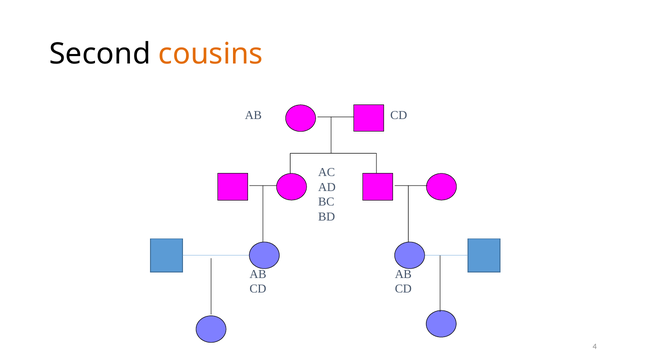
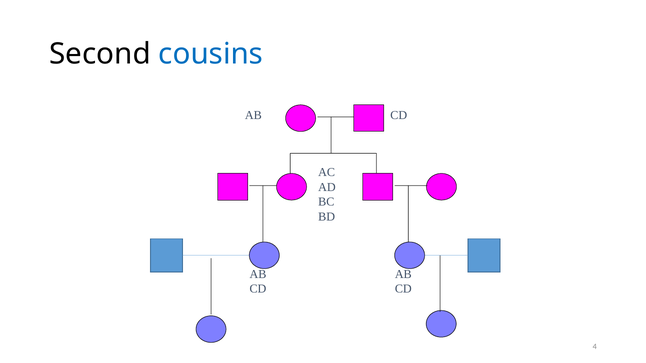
cousins colour: orange -> blue (211, 54)
